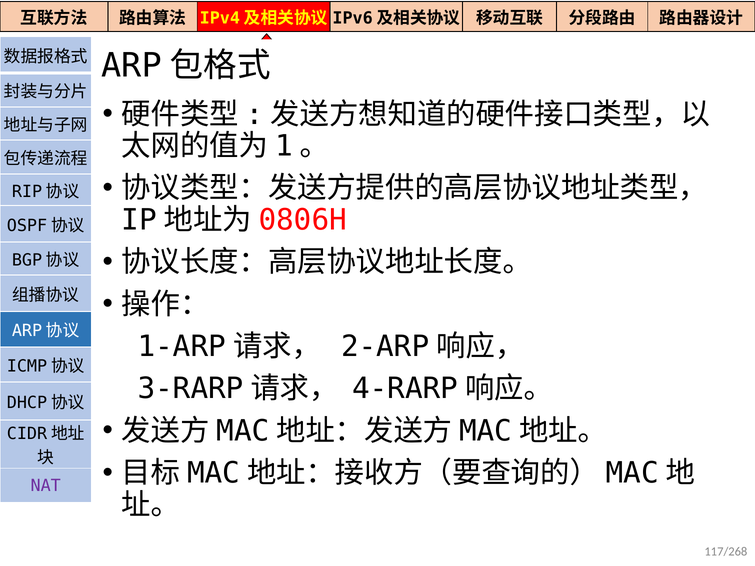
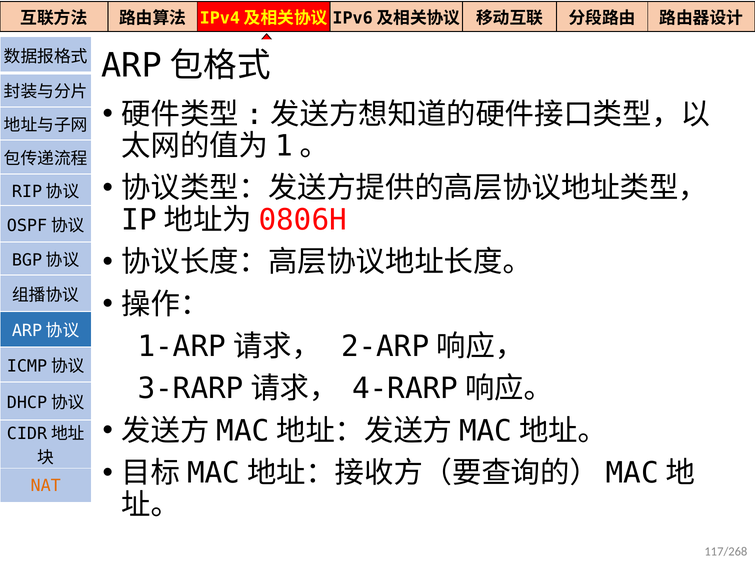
NAT colour: purple -> orange (46, 486)
